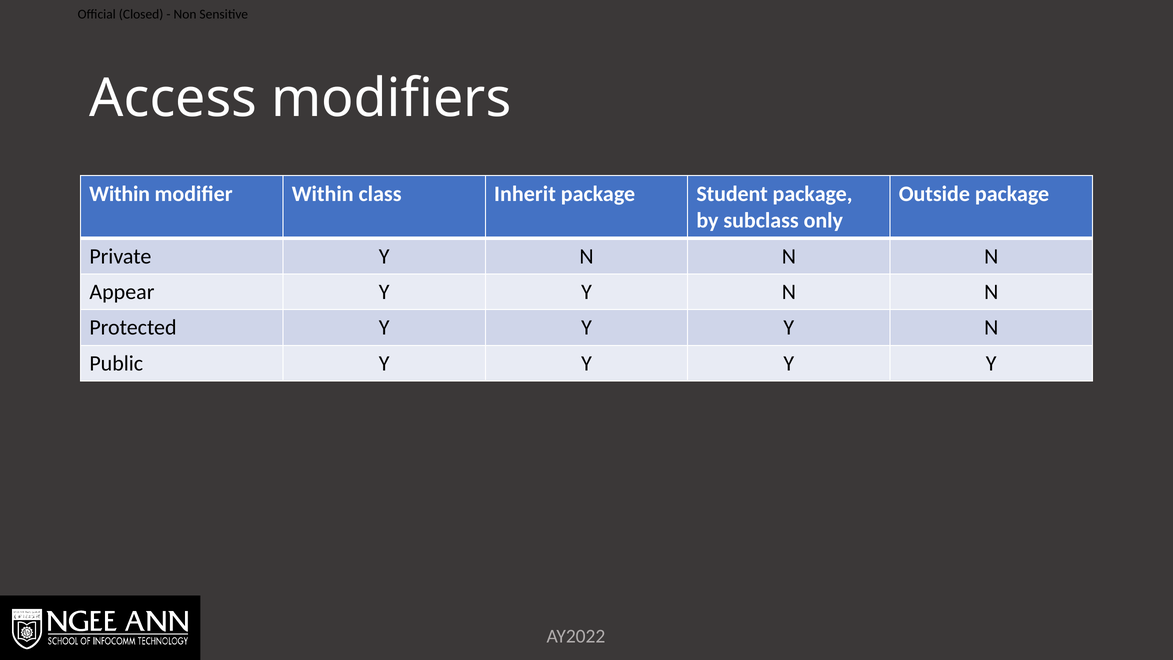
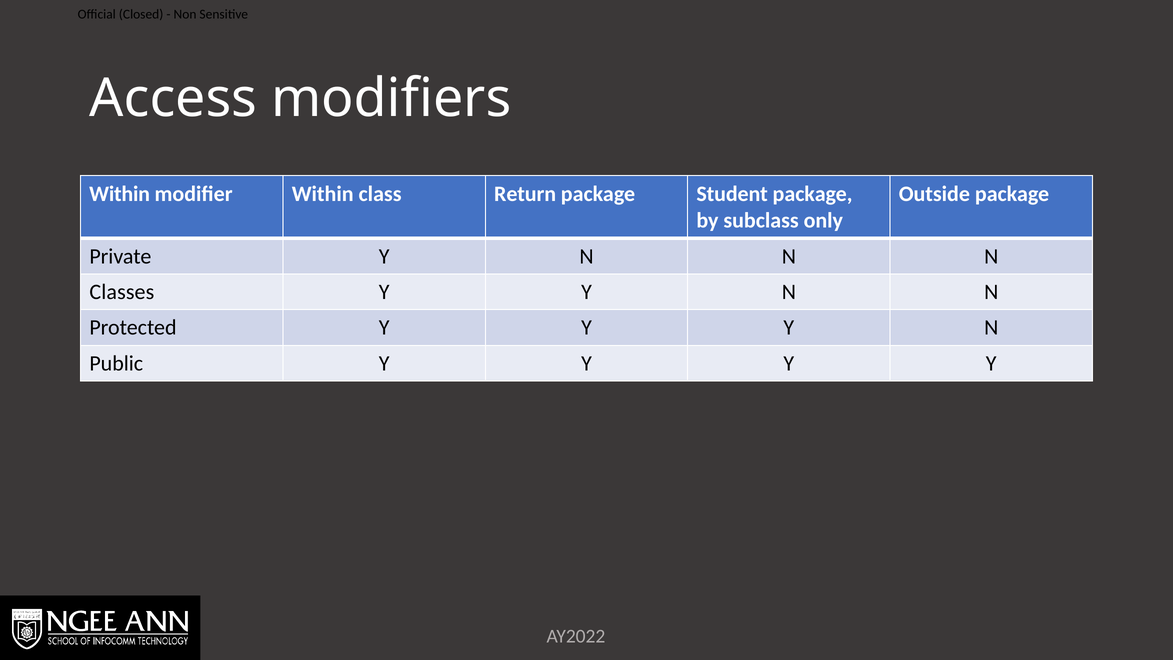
Inherit: Inherit -> Return (525, 194)
Appear: Appear -> Classes (122, 292)
